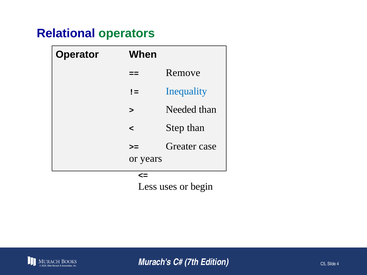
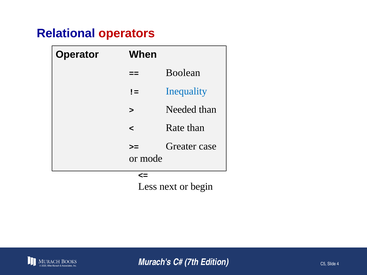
operators colour: green -> red (127, 33)
Remove: Remove -> Boolean (183, 73)
Step: Step -> Rate (175, 128)
years: years -> mode (151, 159)
uses: uses -> next (168, 187)
